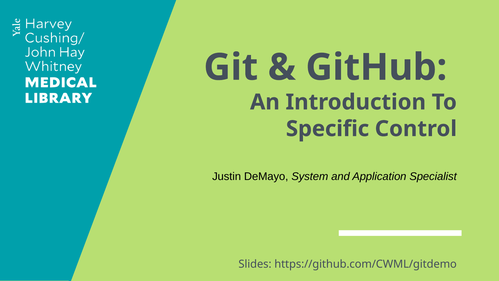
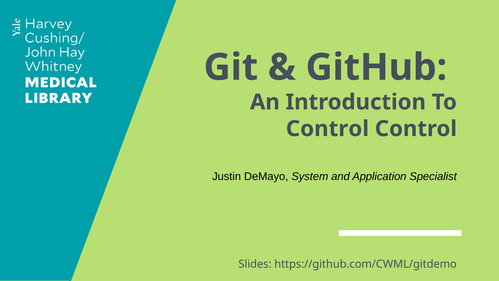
Specific: Specific -> Control (327, 129)
